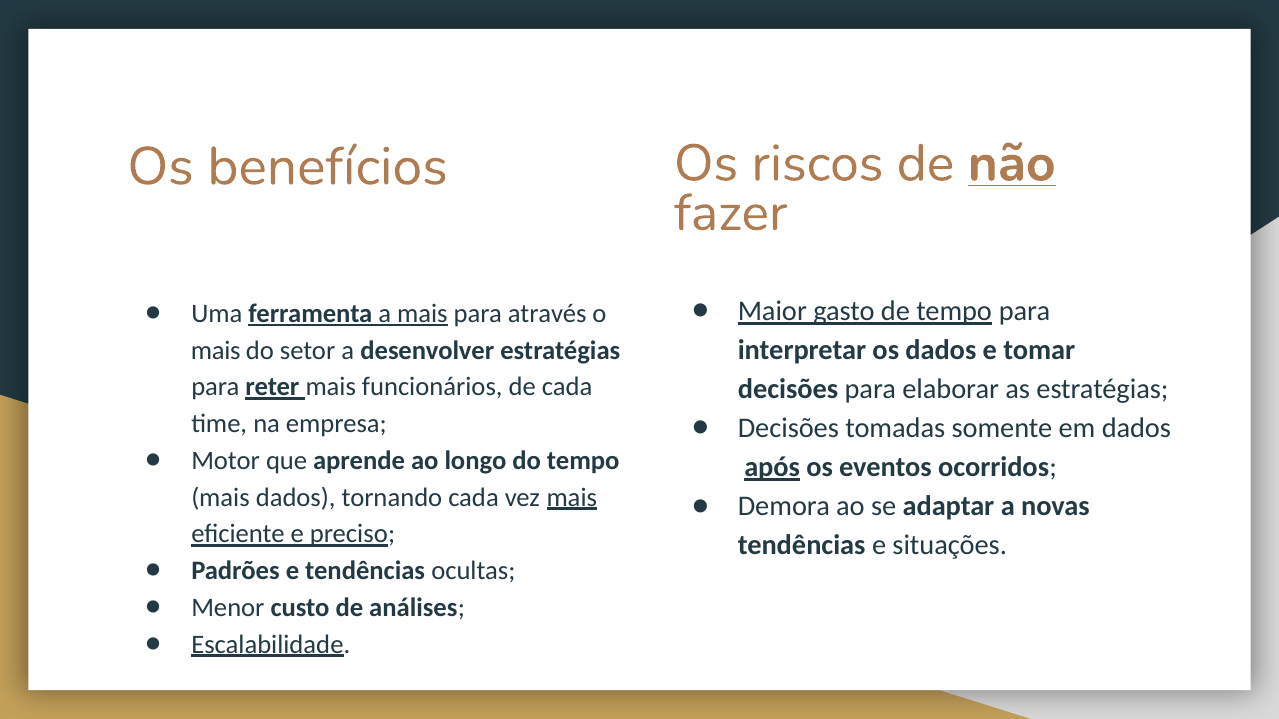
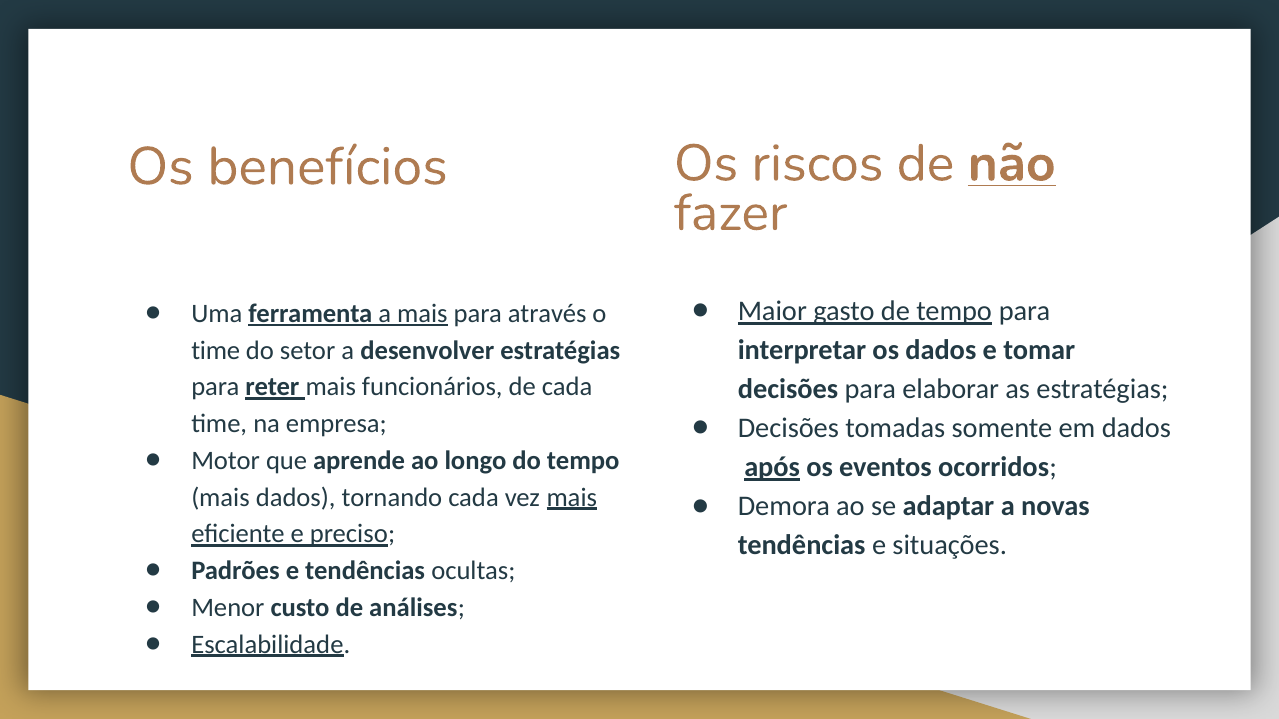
mais: mais -> time (216, 351)
